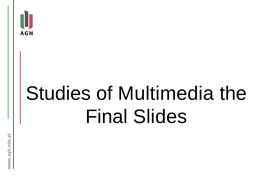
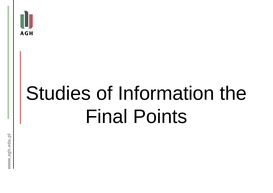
Multimedia: Multimedia -> Information (166, 93)
Slides: Slides -> Points (160, 117)
